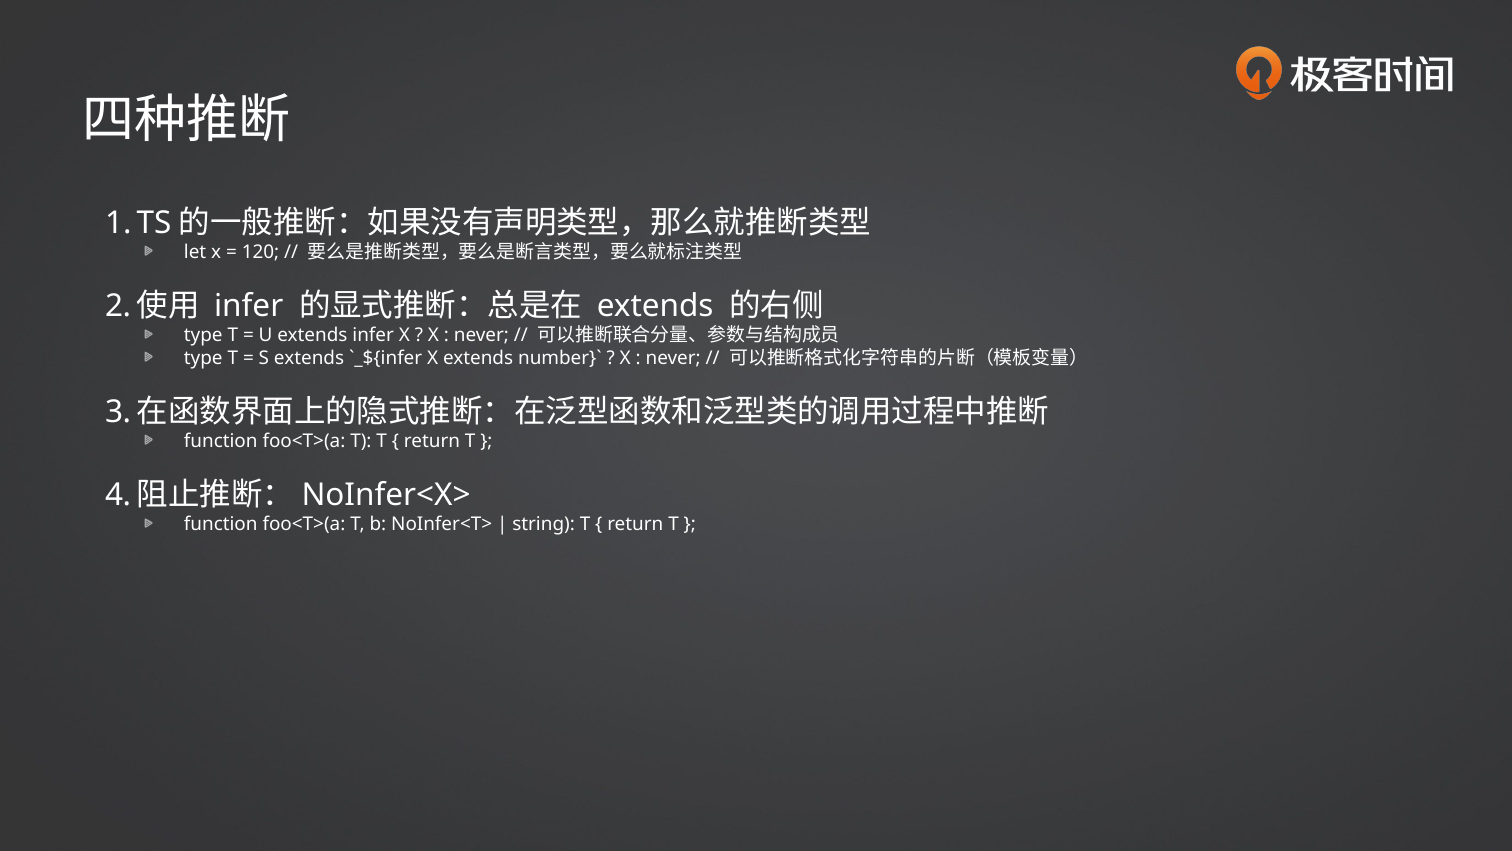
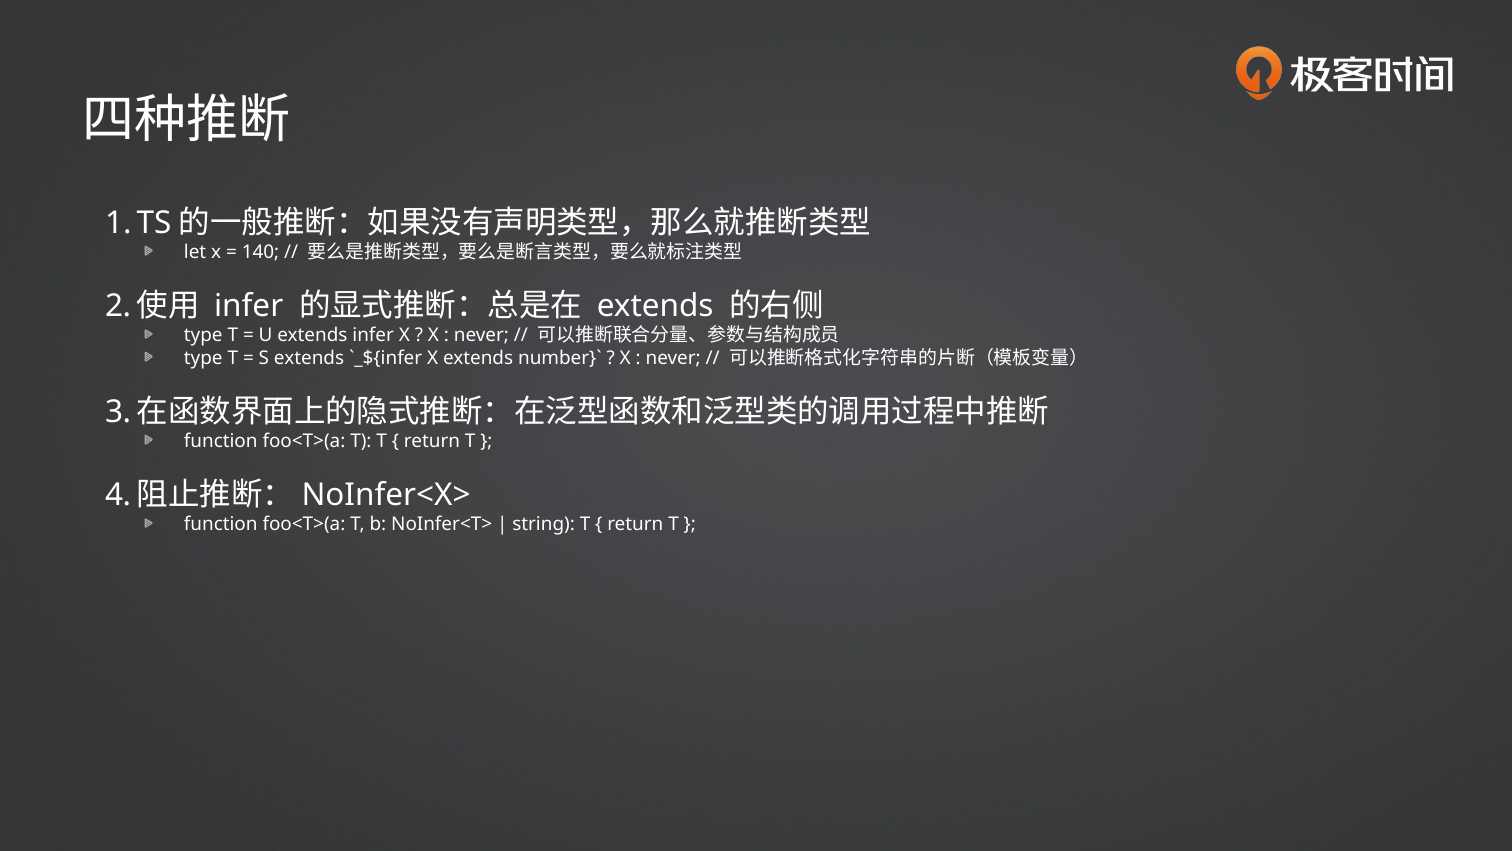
120: 120 -> 140 (261, 252)
